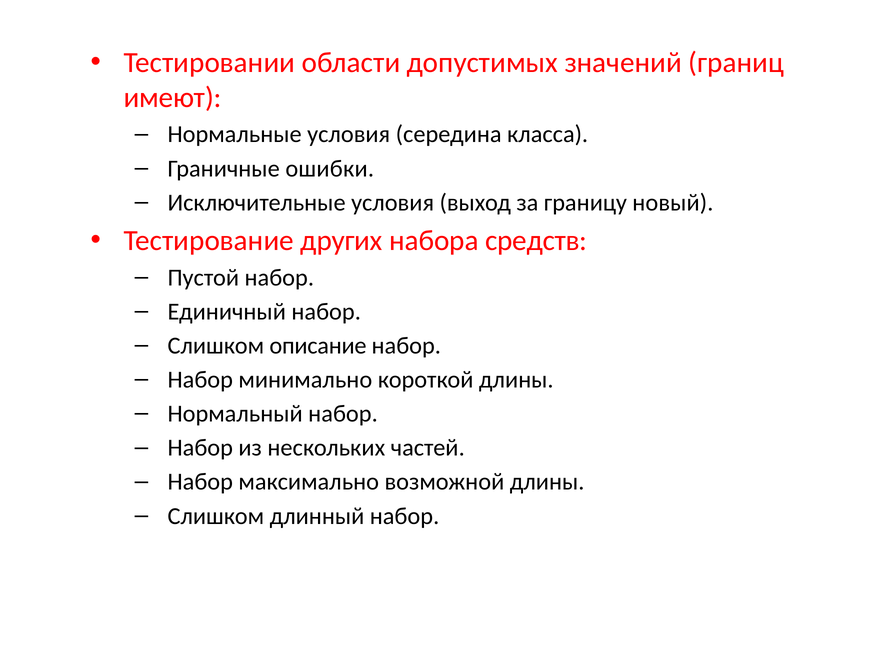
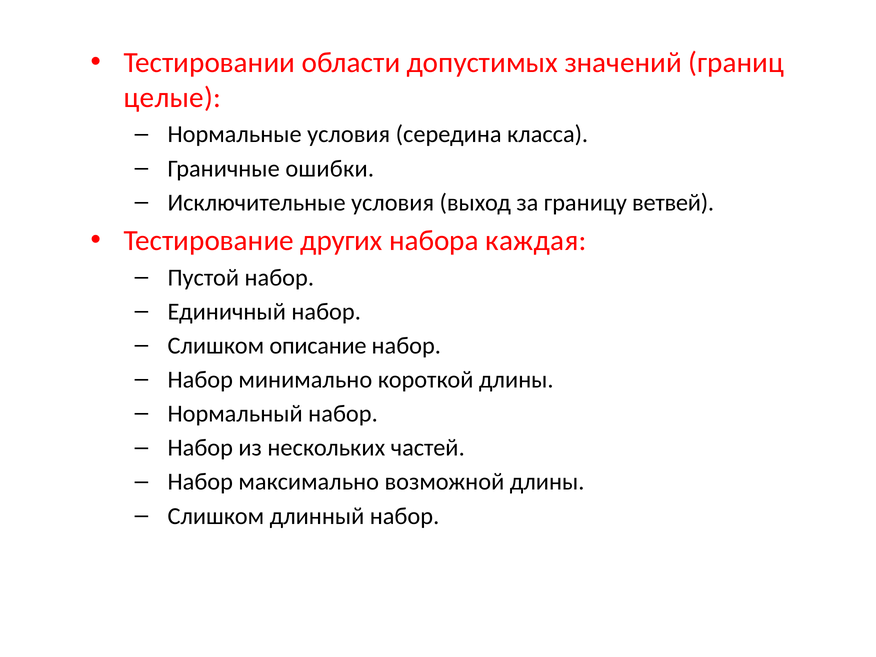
имеют: имеют -> целые (172, 98)
новый: новый -> ветвей (673, 203)
средств: средств -> каждая (536, 241)
